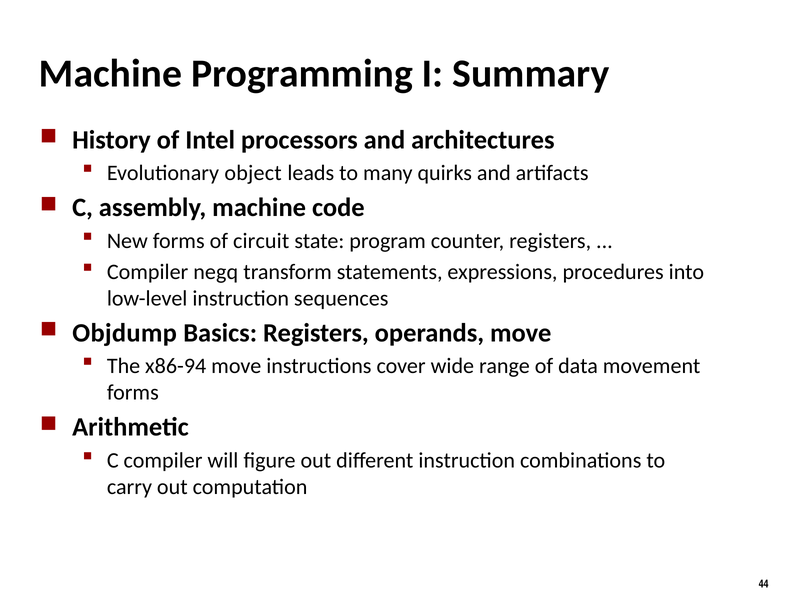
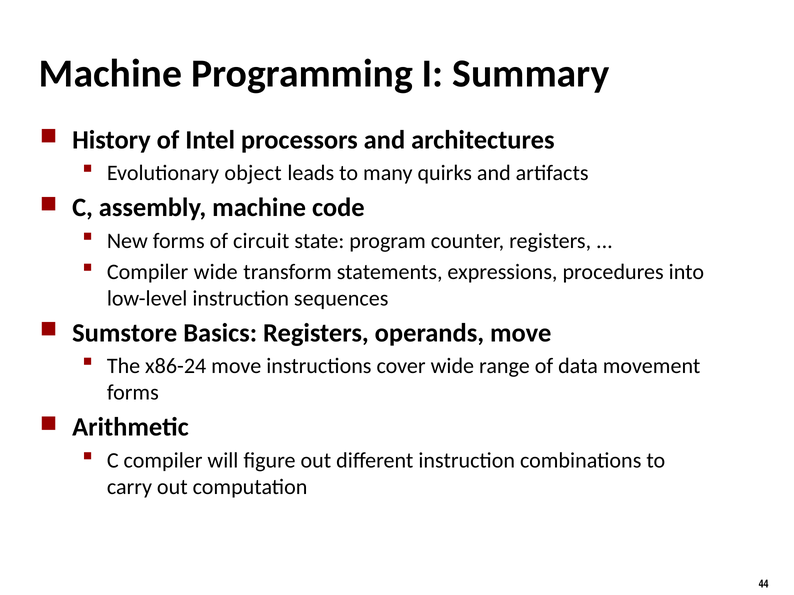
Compiler negq: negq -> wide (216, 272)
Objdump: Objdump -> Sumstore (125, 333)
x86-94: x86-94 -> x86-24 (176, 366)
